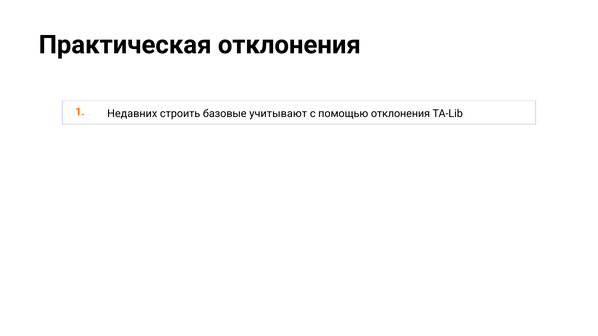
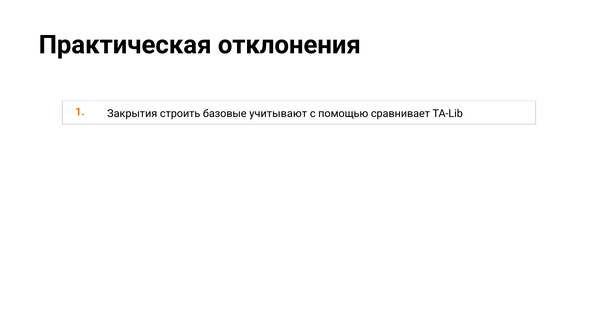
Недавних: Недавних -> Закрытия (132, 114)
помощью отклонения: отклонения -> сравнивает (400, 114)
